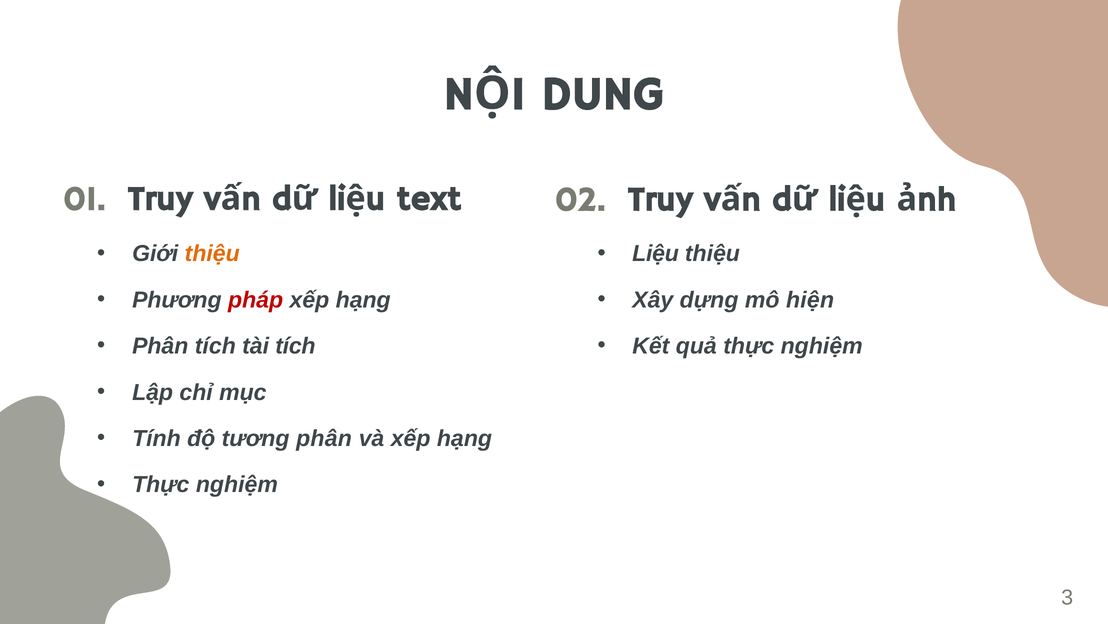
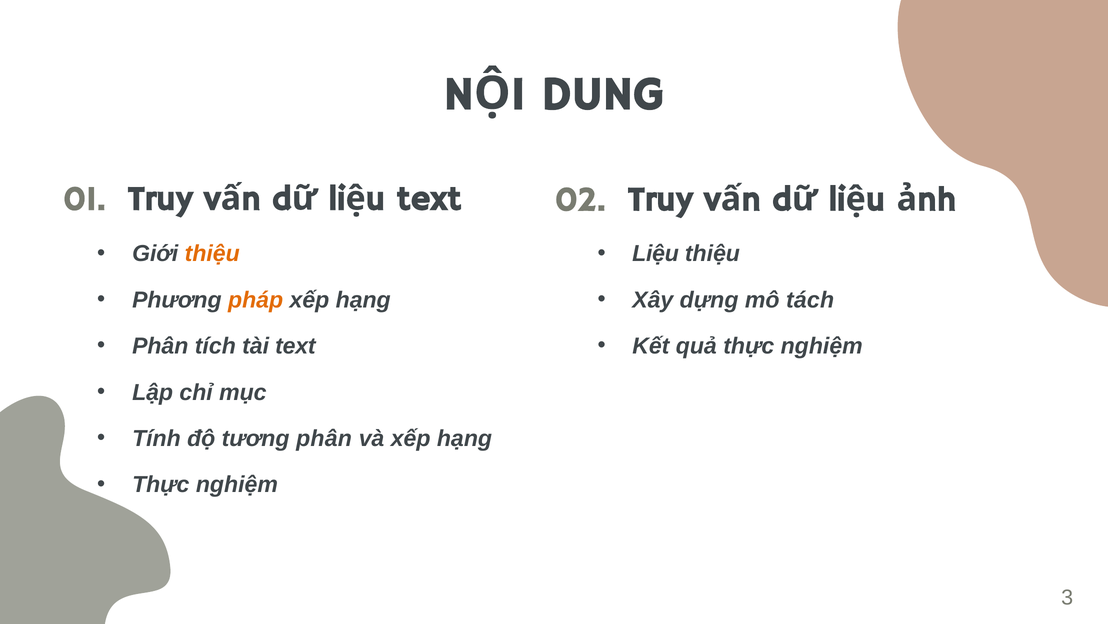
pháp colour: red -> orange (256, 300)
hiện: hiện -> tách (810, 300)
tài tích: tích -> text (295, 346)
